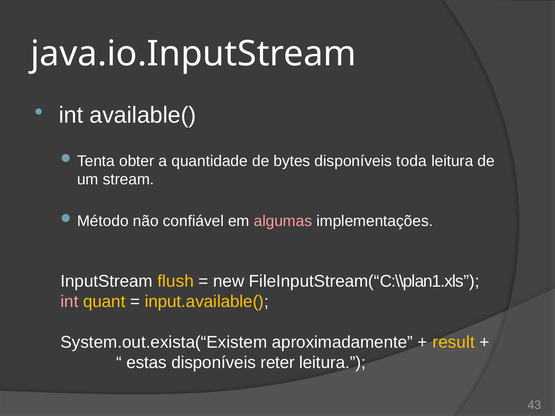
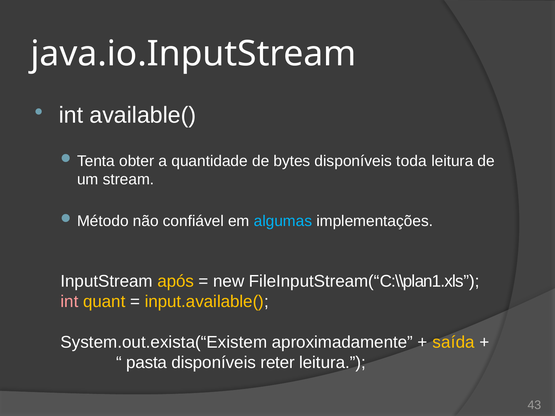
algumas colour: pink -> light blue (283, 221)
flush: flush -> após (176, 281)
result: result -> saída (454, 342)
estas: estas -> pasta (147, 363)
